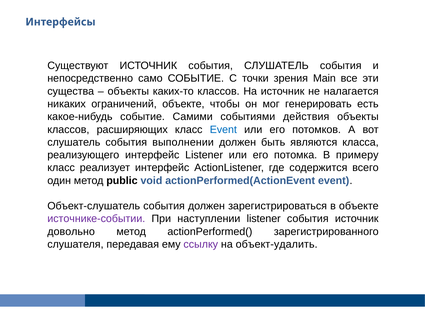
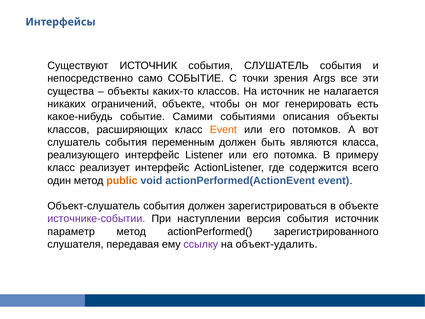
Main: Main -> Args (324, 78)
действия: действия -> описания (306, 117)
Event colour: blue -> orange (223, 129)
выполнении: выполнении -> переменным (183, 142)
public colour: black -> orange (122, 180)
наступлении listener: listener -> версия (264, 219)
довольно: довольно -> параметр (71, 231)
